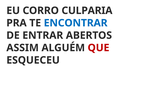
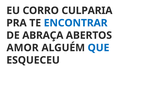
ENTRAR: ENTRAR -> ABRAÇA (43, 35)
ASSIM: ASSIM -> AMOR (23, 48)
QUE colour: red -> blue (98, 48)
